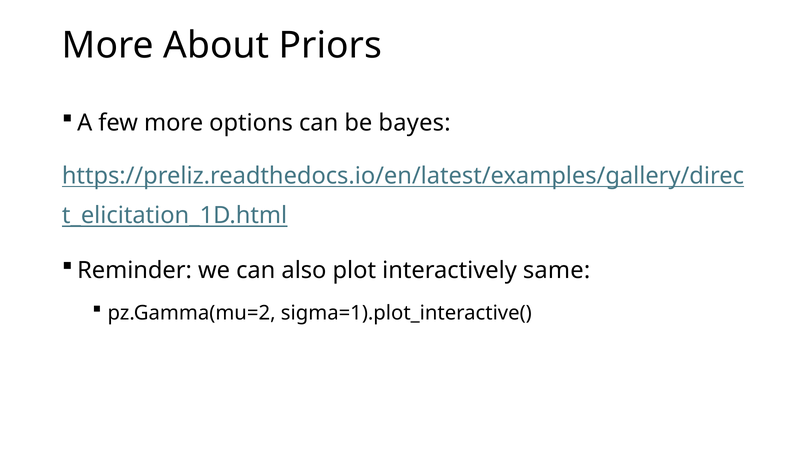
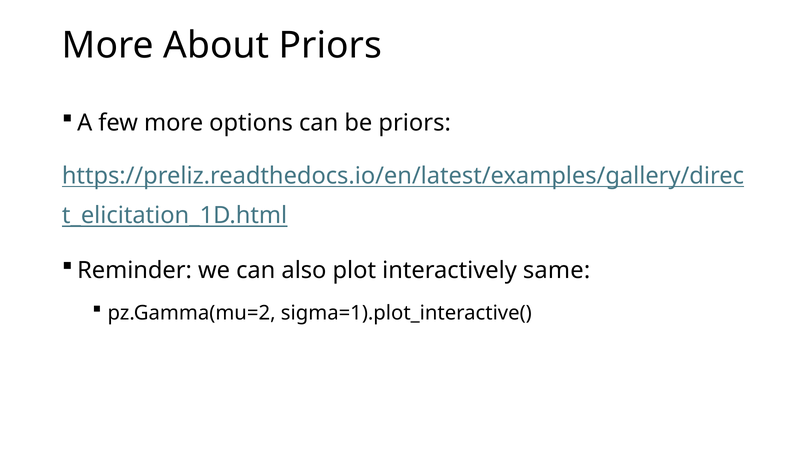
be bayes: bayes -> priors (415, 123)
